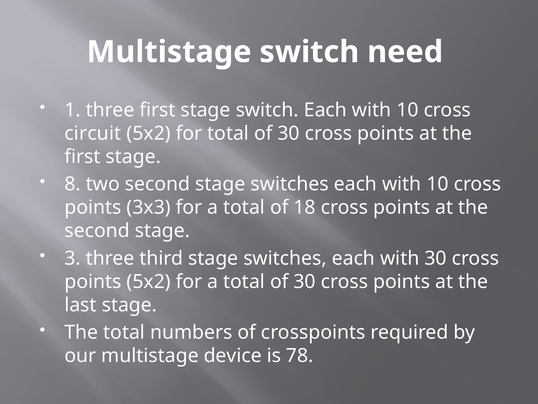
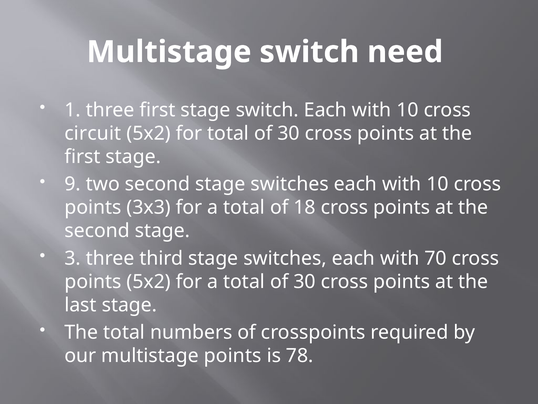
8: 8 -> 9 (73, 184)
with 30: 30 -> 70 (436, 258)
multistage device: device -> points (233, 355)
